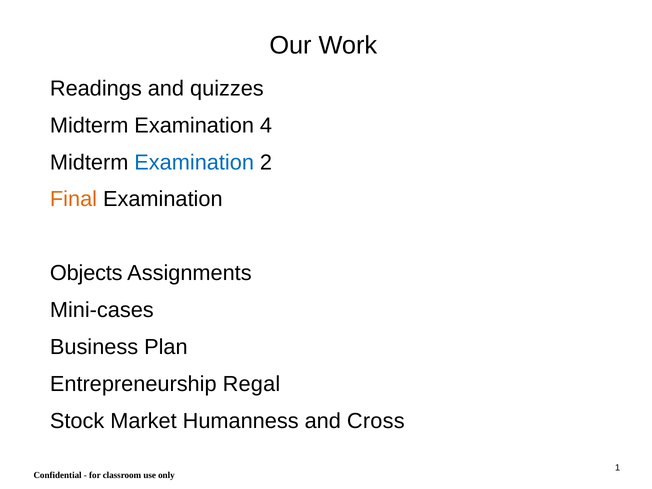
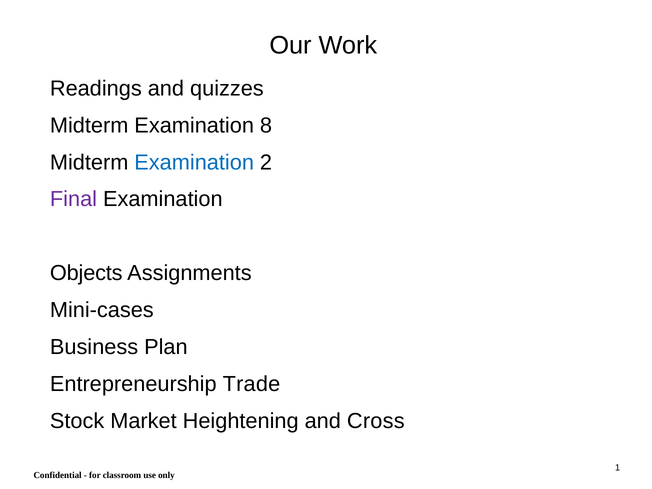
4: 4 -> 8 (266, 125)
Final colour: orange -> purple (74, 199)
Regal: Regal -> Trade (251, 384)
Humanness: Humanness -> Heightening (241, 421)
